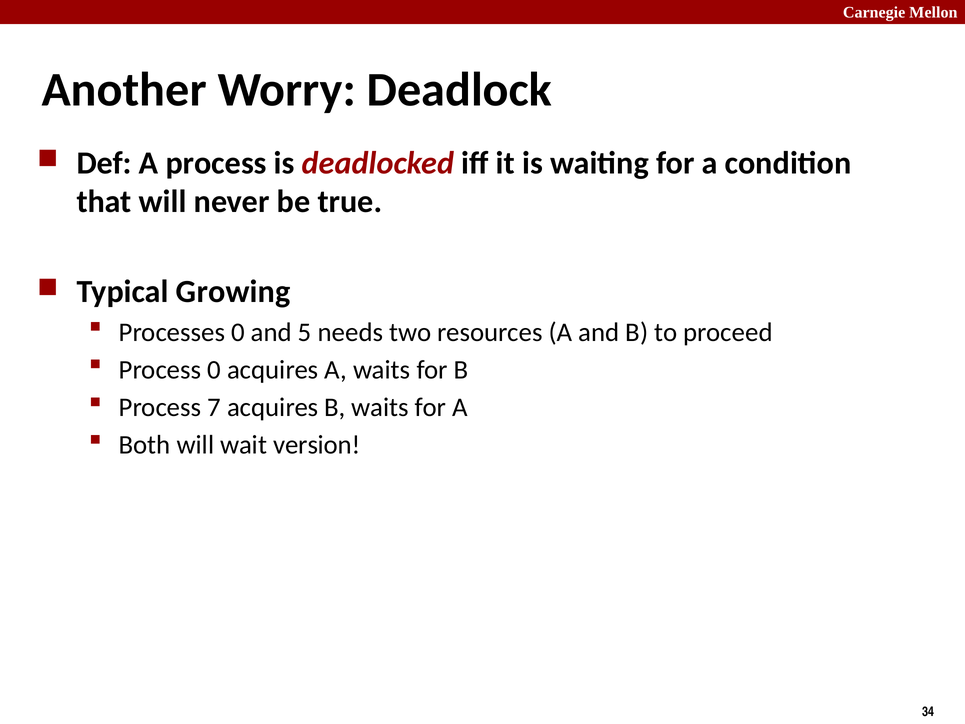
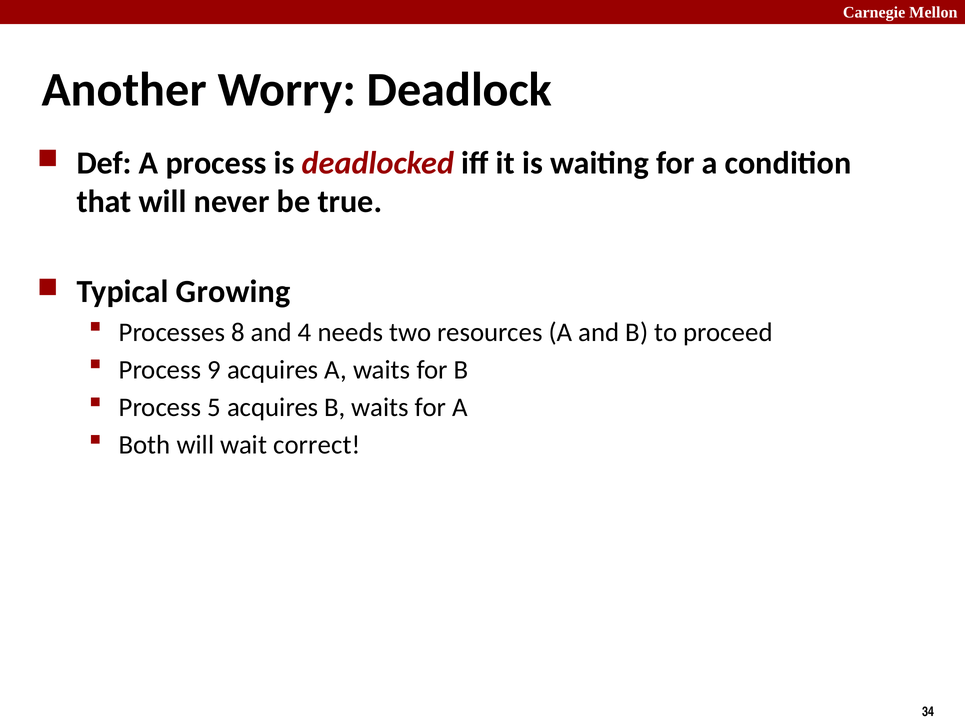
Processes 0: 0 -> 8 (238, 332)
5: 5 -> 4 (305, 332)
Process 0: 0 -> 9 (214, 370)
7: 7 -> 5 (214, 407)
version: version -> correct (317, 445)
